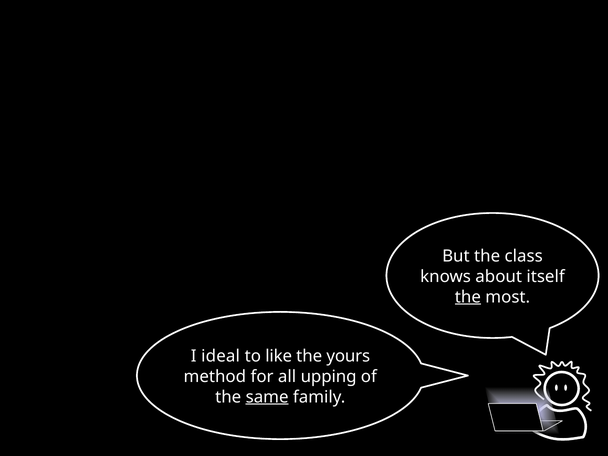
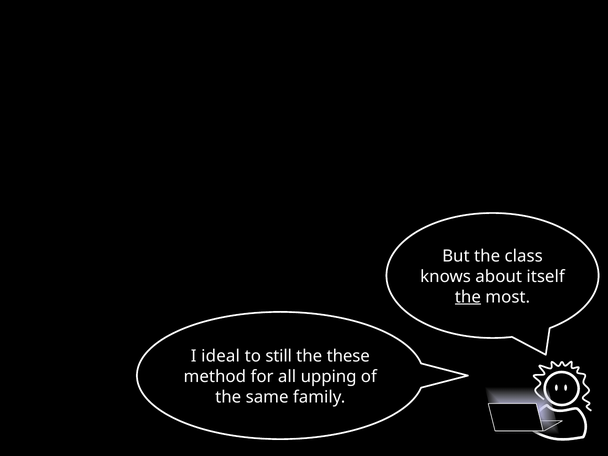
like: like -> still (279, 356)
yours: yours -> these (348, 356)
same underline: present -> none (267, 397)
